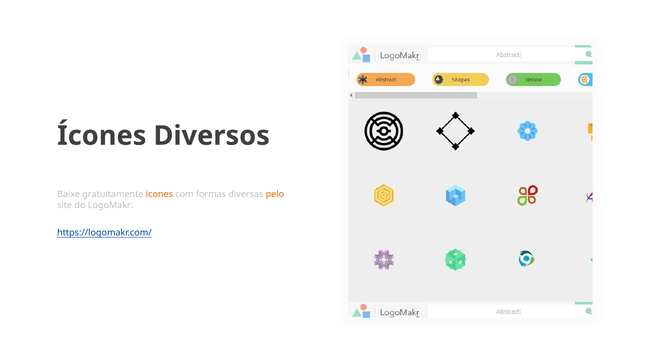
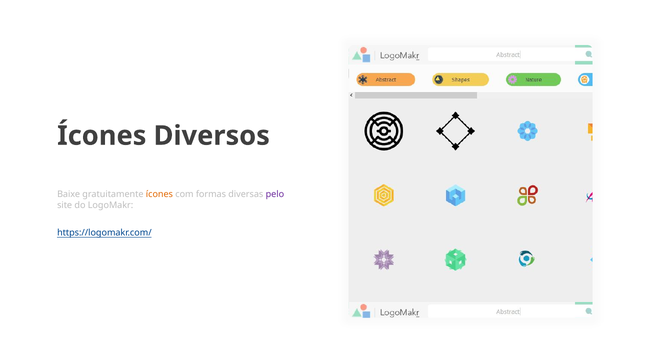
pelo colour: orange -> purple (275, 194)
